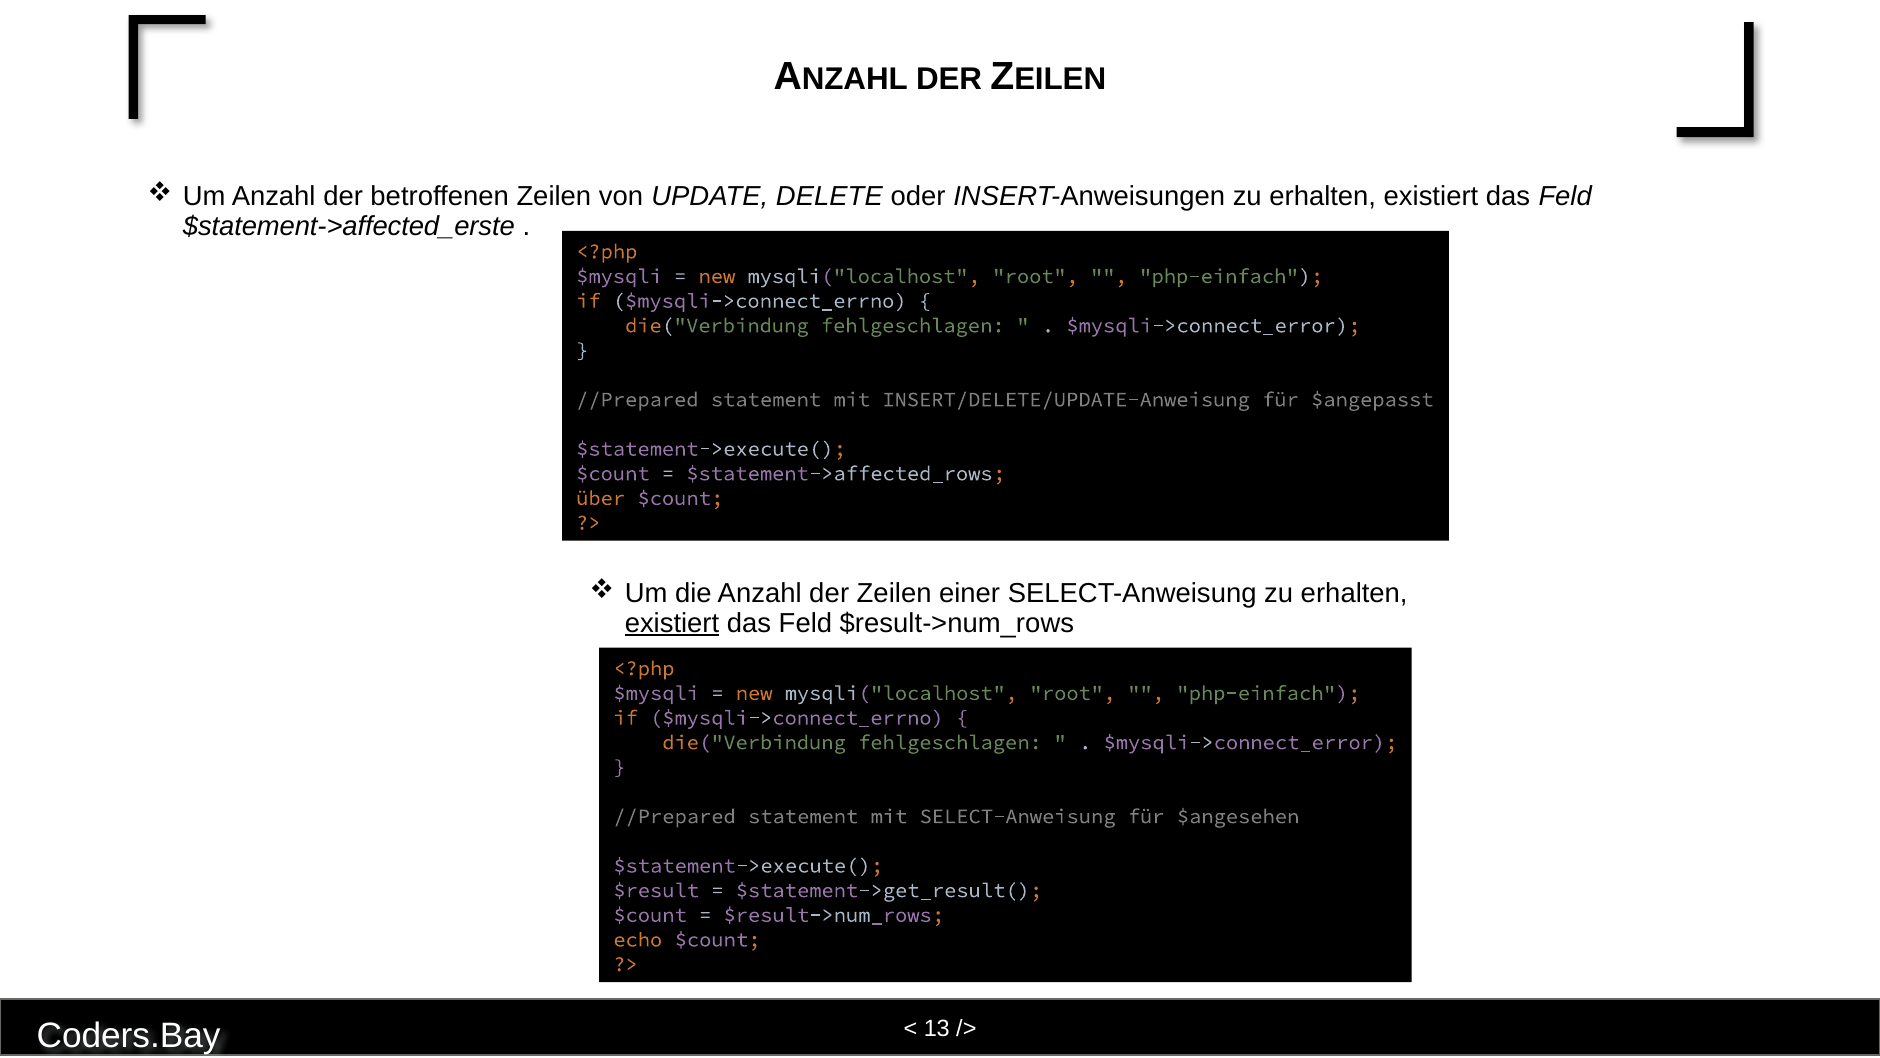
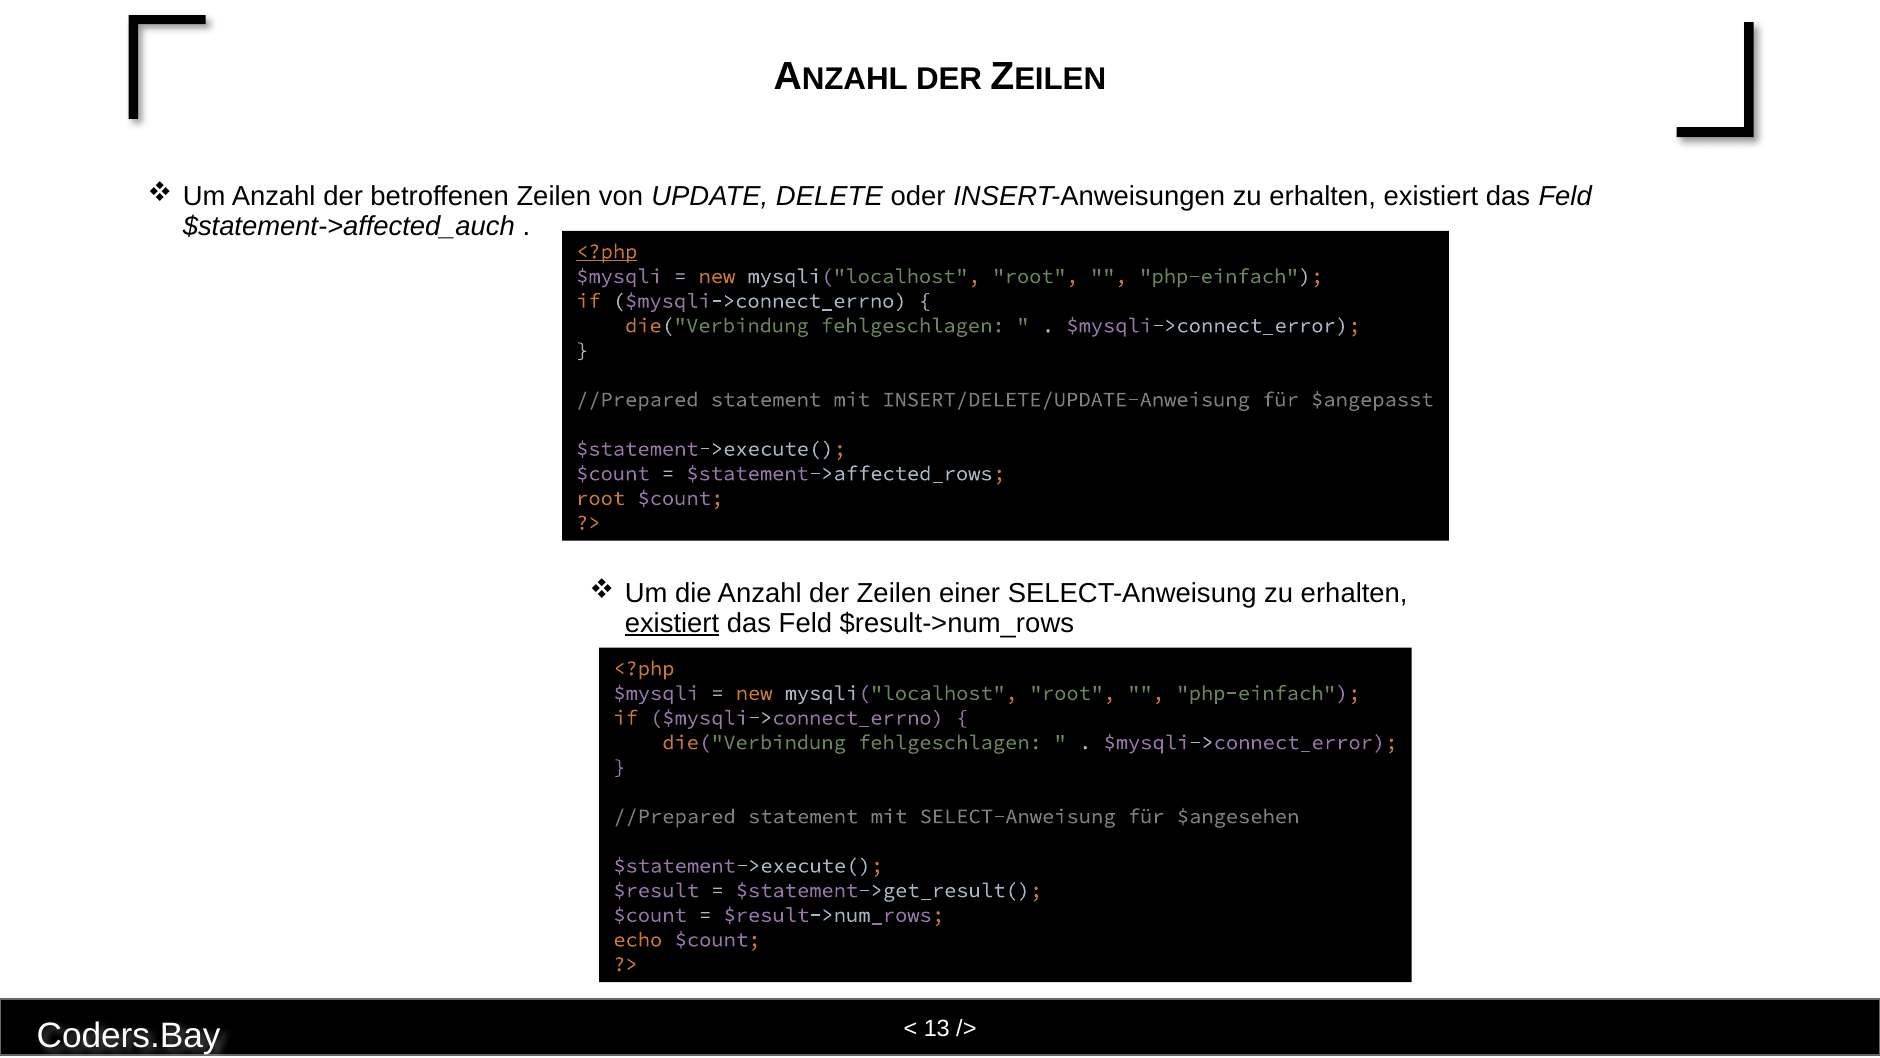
$statement->affected_erste: $statement->affected_erste -> $statement->affected_auch (349, 226)
<?php underline: none -> present (607, 251)
über: über -> root (601, 498)
